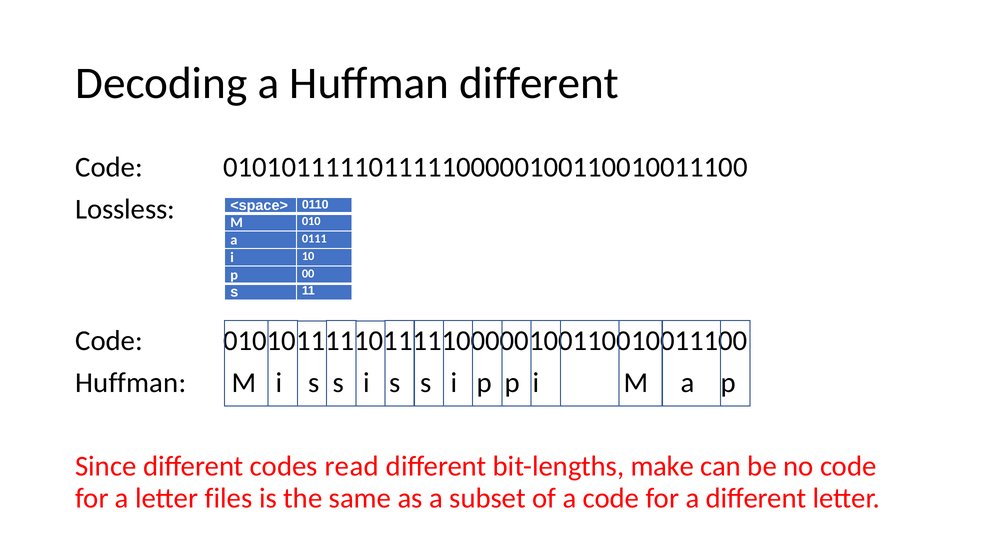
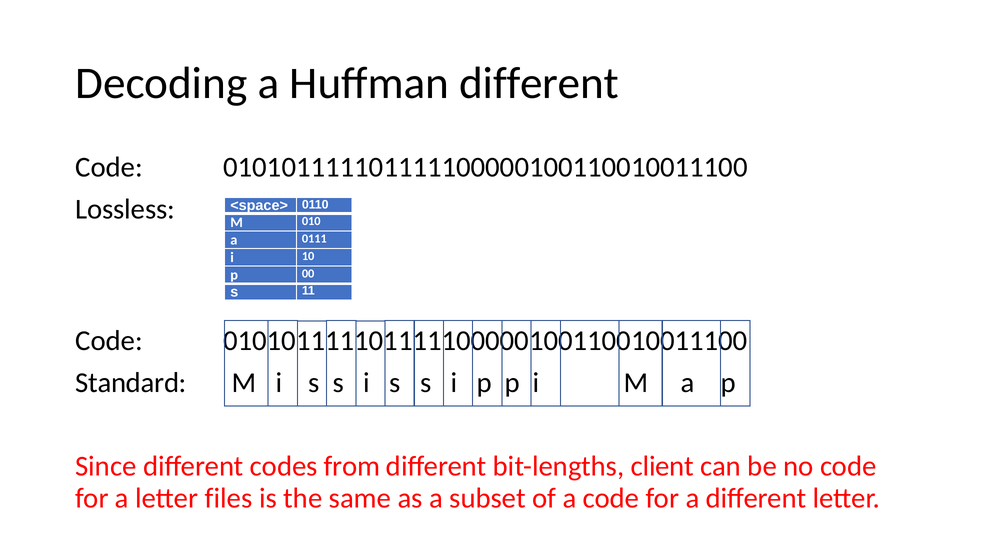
Huffman: Huffman -> Standard (131, 383)
read: read -> from (352, 467)
make: make -> client (662, 467)
